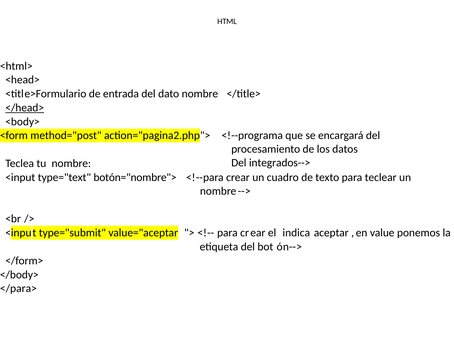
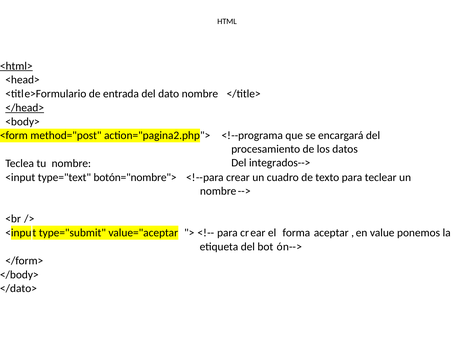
<html> underline: none -> present (16, 66)
indica: indica -> forma (296, 233)
</para>: </para> -> </dato> (18, 288)
